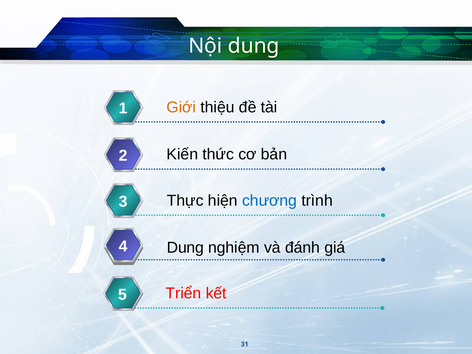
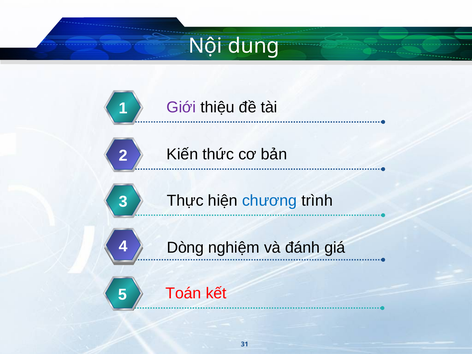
Giới colour: orange -> purple (181, 107)
Dung: Dung -> Dòng (185, 248)
Triển: Triển -> Toán (183, 293)
